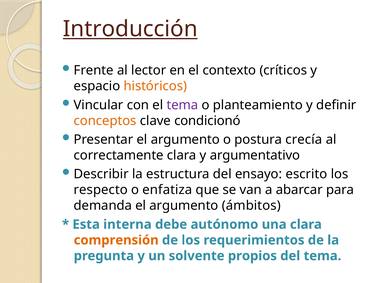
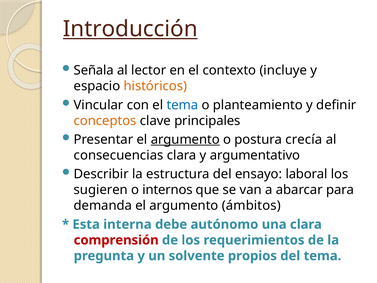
Frente: Frente -> Señala (94, 70)
críticos: críticos -> incluye (283, 70)
tema colour: purple -> blue (182, 105)
condicionó: condicionó -> principales (207, 121)
argumento underline: none -> present (185, 139)
correctamente: correctamente -> consecuencias (119, 155)
escrito: escrito -> laboral (307, 174)
respecto: respecto -> sugieren (101, 190)
enfatiza: enfatiza -> internos (167, 190)
comprensión colour: orange -> red (116, 240)
